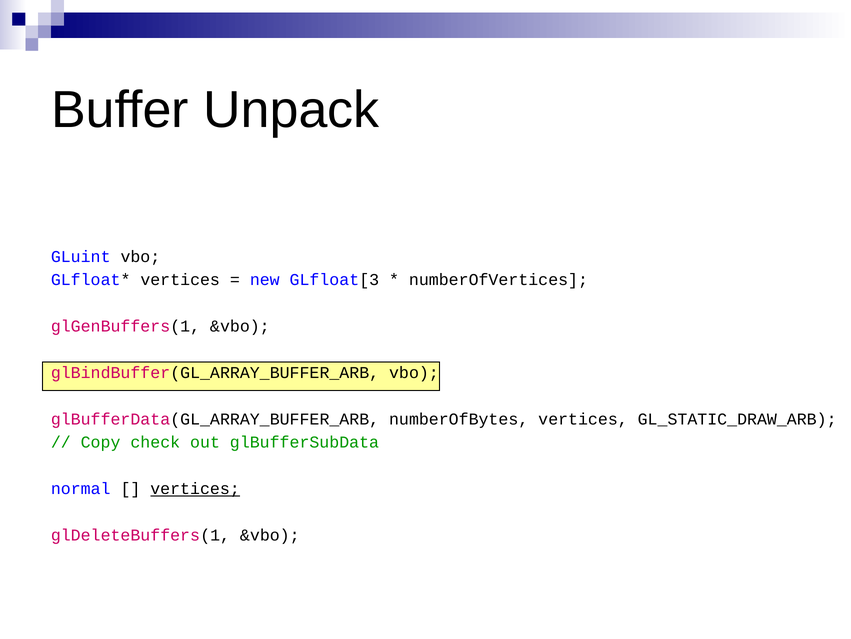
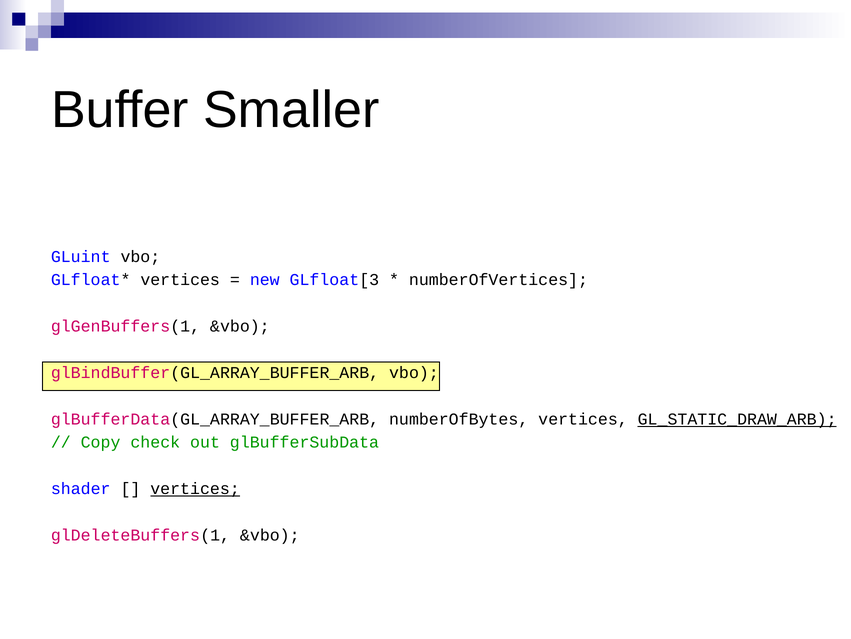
Unpack: Unpack -> Smaller (291, 110)
GL_STATIC_DRAW_ARB underline: none -> present (737, 419)
normal: normal -> shader (81, 488)
